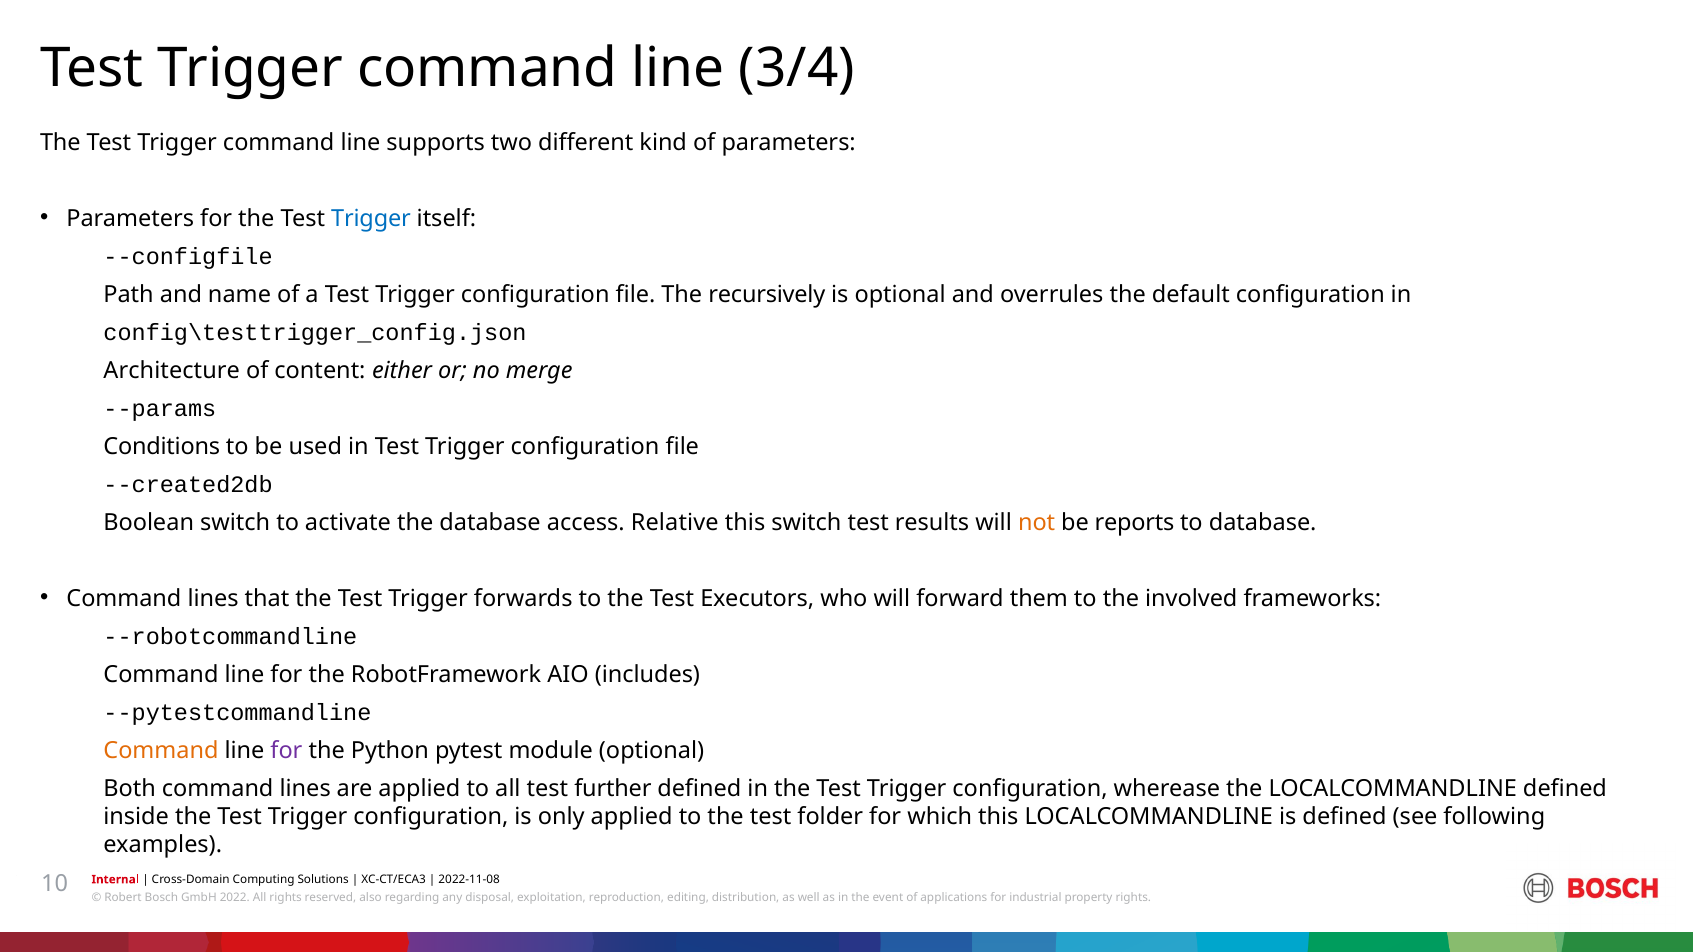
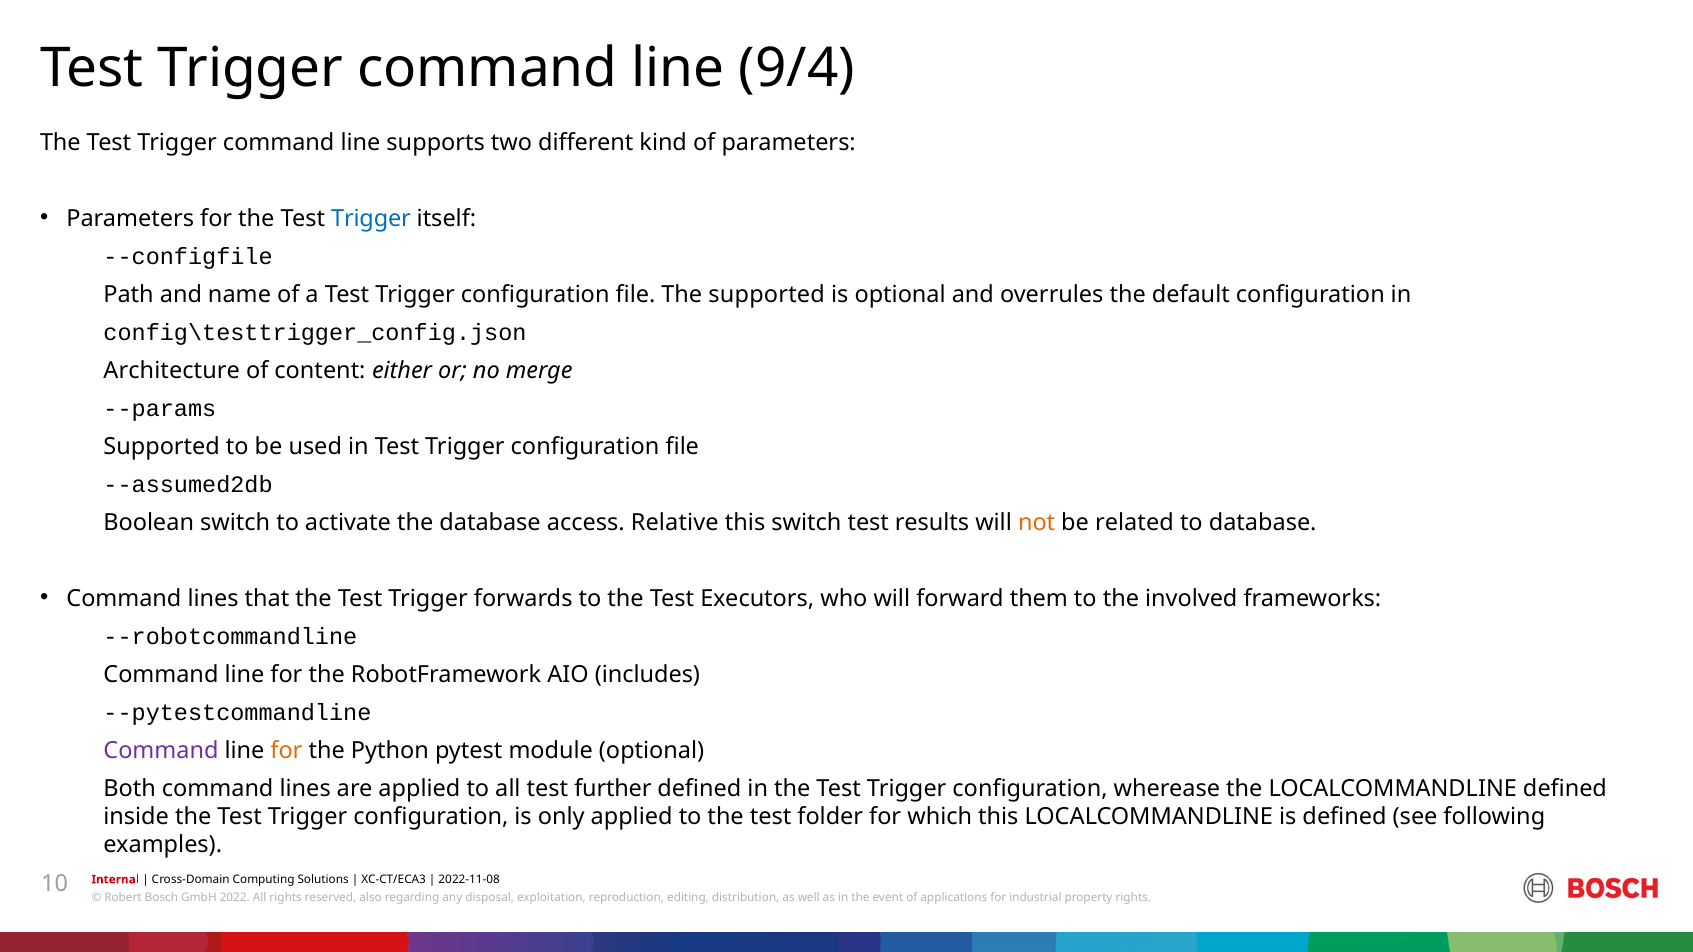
3/4: 3/4 -> 9/4 (797, 69)
The recursively: recursively -> supported (767, 295)
Conditions: Conditions -> Supported (162, 447)
--created2db: --created2db -> --assumed2db (188, 485)
reports: reports -> related (1134, 523)
Command colour: orange -> purple (161, 751)
for colour: purple -> orange (286, 751)
